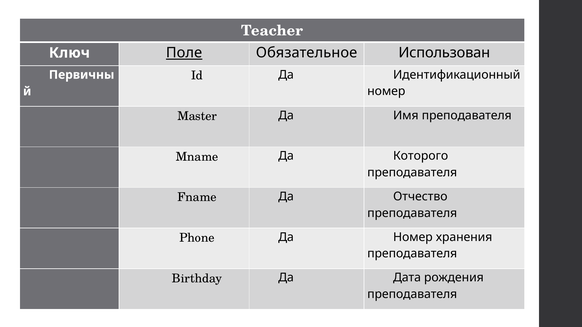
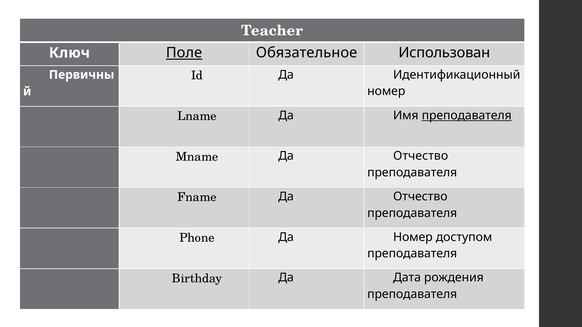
Master: Master -> Lname (197, 116)
преподавателя underline: none -> present (467, 115)
Mname Да Которого: Которого -> Отчество (421, 156)
хранения: хранения -> доступом (464, 237)
